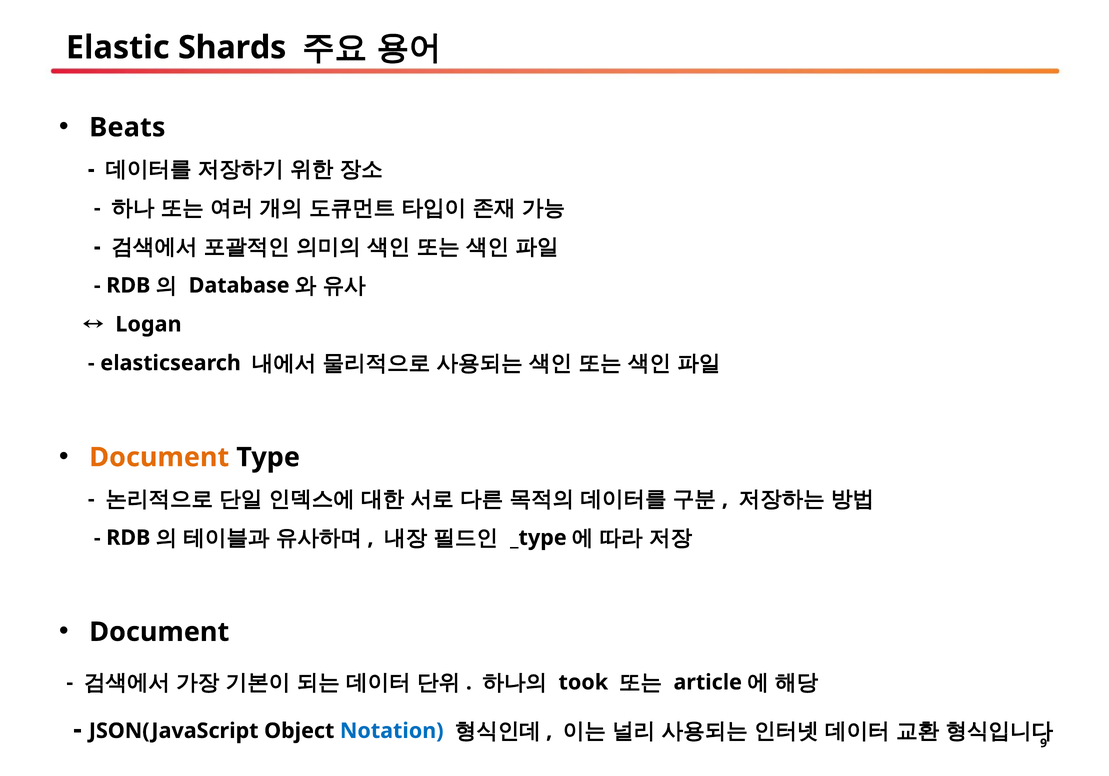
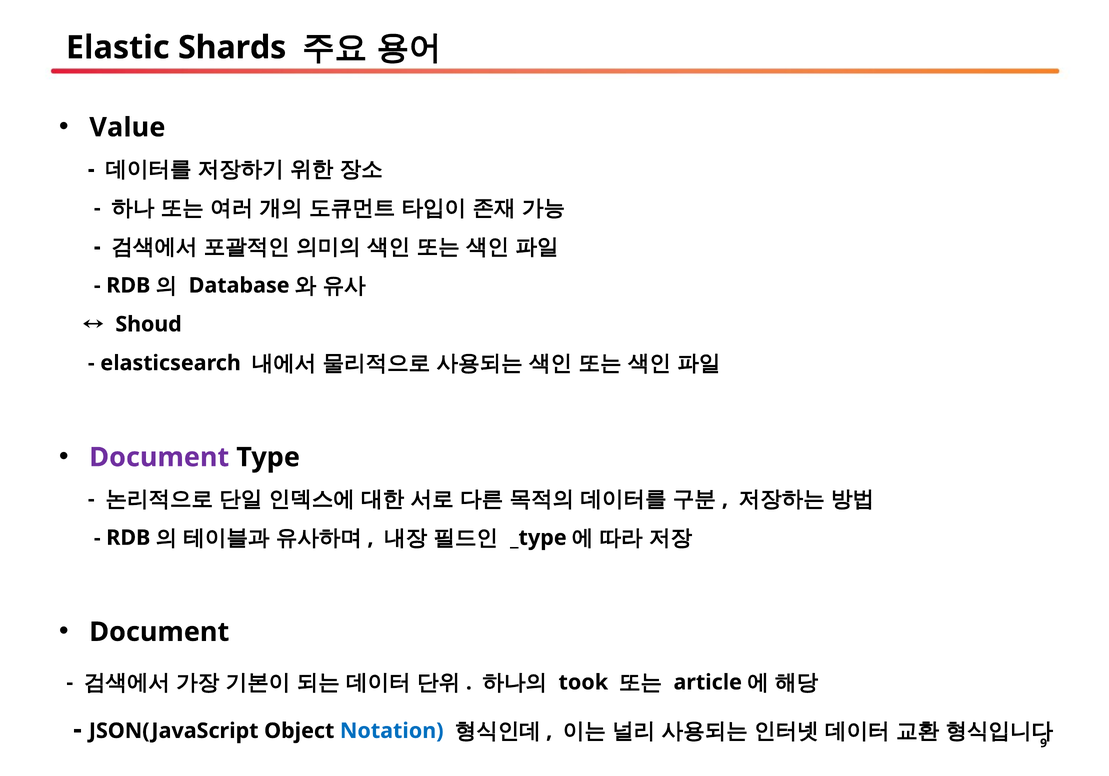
Beats: Beats -> Value (127, 127)
Logan: Logan -> Shoud (149, 324)
Document colour: orange -> purple (159, 457)
